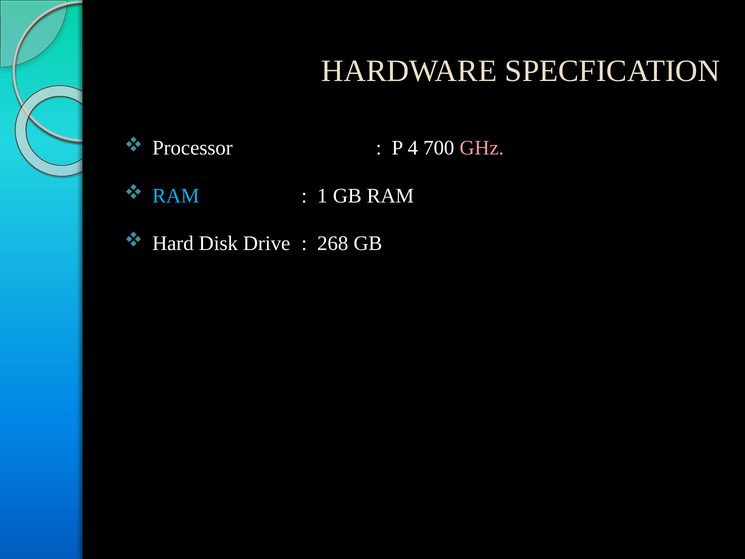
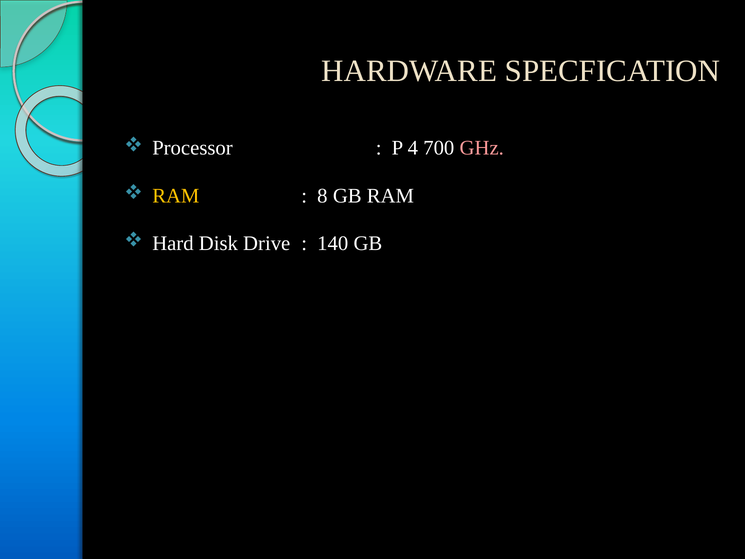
RAM colour: light blue -> yellow (176, 196)
1: 1 -> 8 (322, 196)
268: 268 -> 140 (333, 243)
